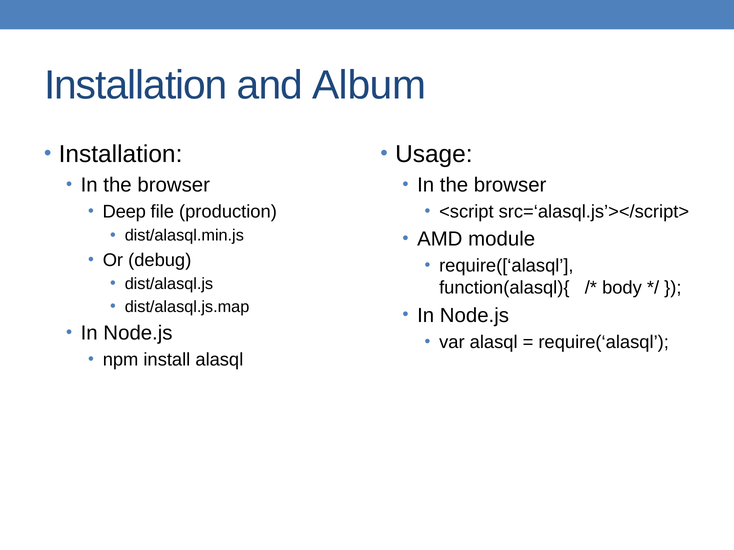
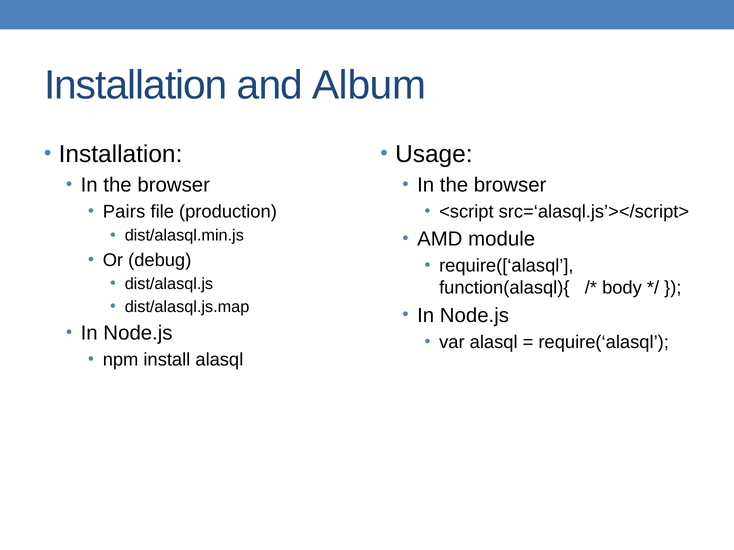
Deep: Deep -> Pairs (124, 212)
